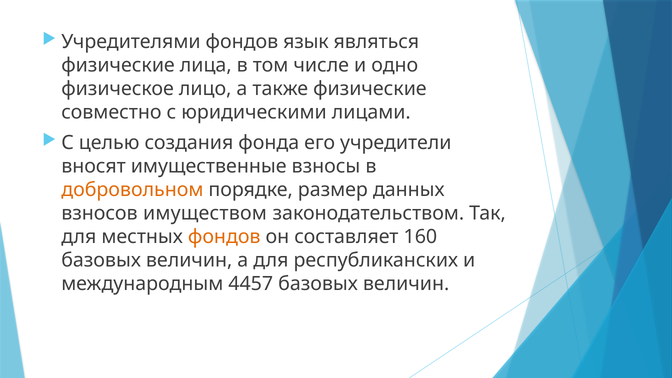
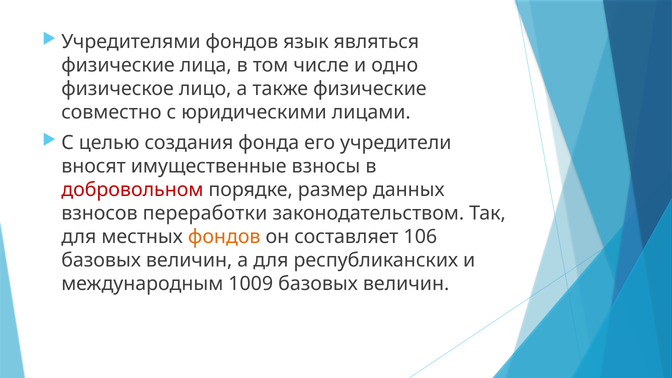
добровольном colour: orange -> red (132, 190)
имуществом: имуществом -> переработки (205, 213)
160: 160 -> 106 (420, 237)
4457: 4457 -> 1009 (251, 284)
